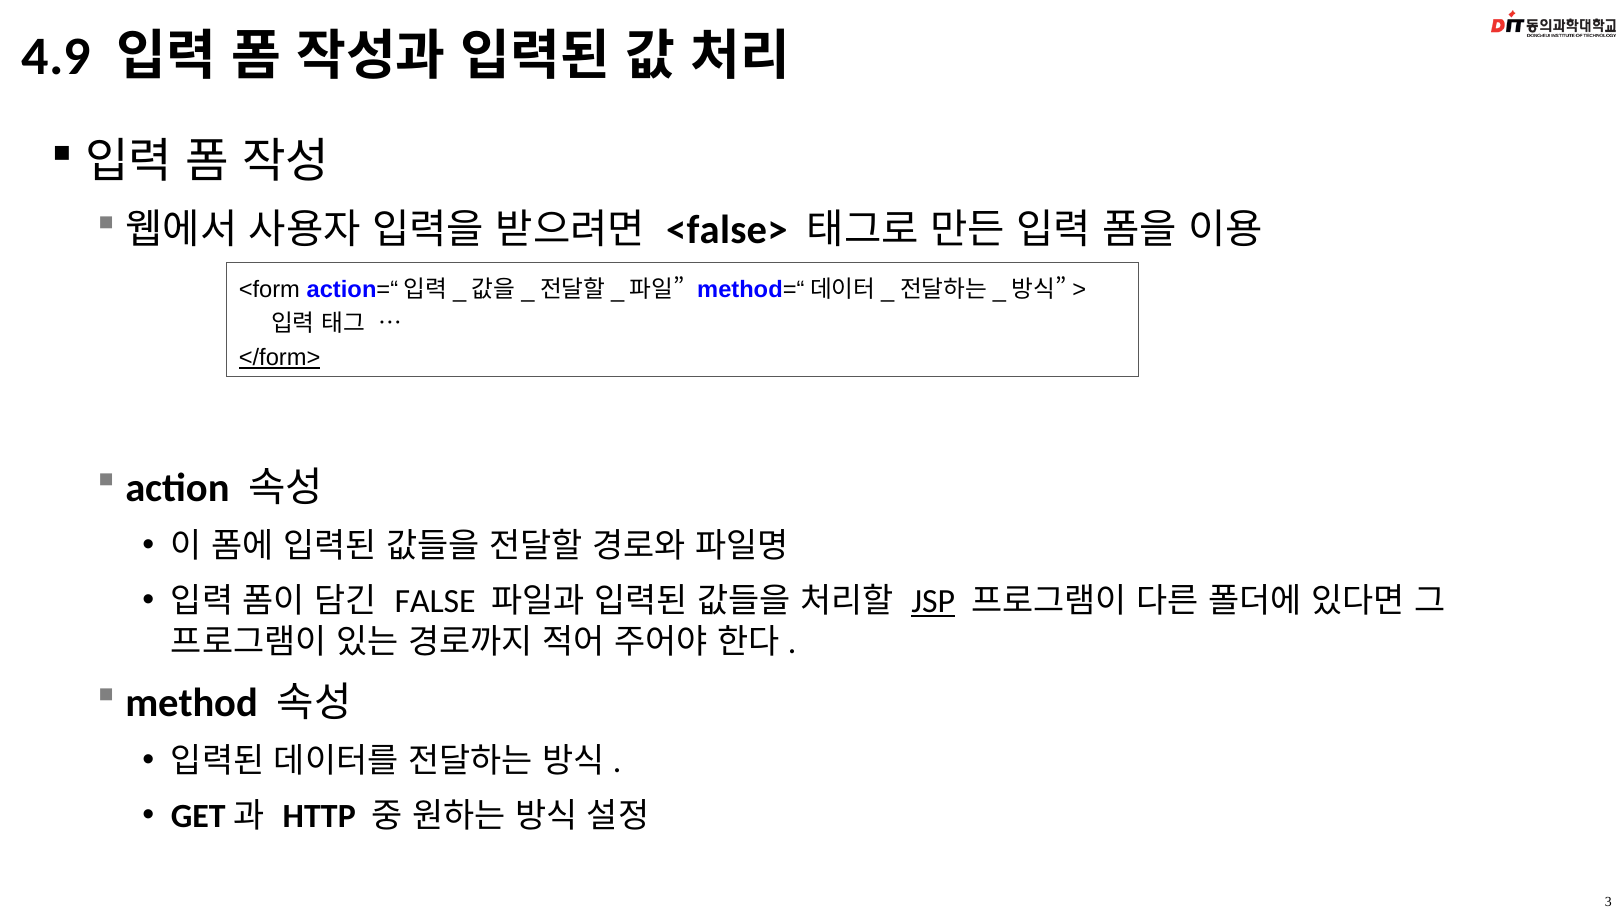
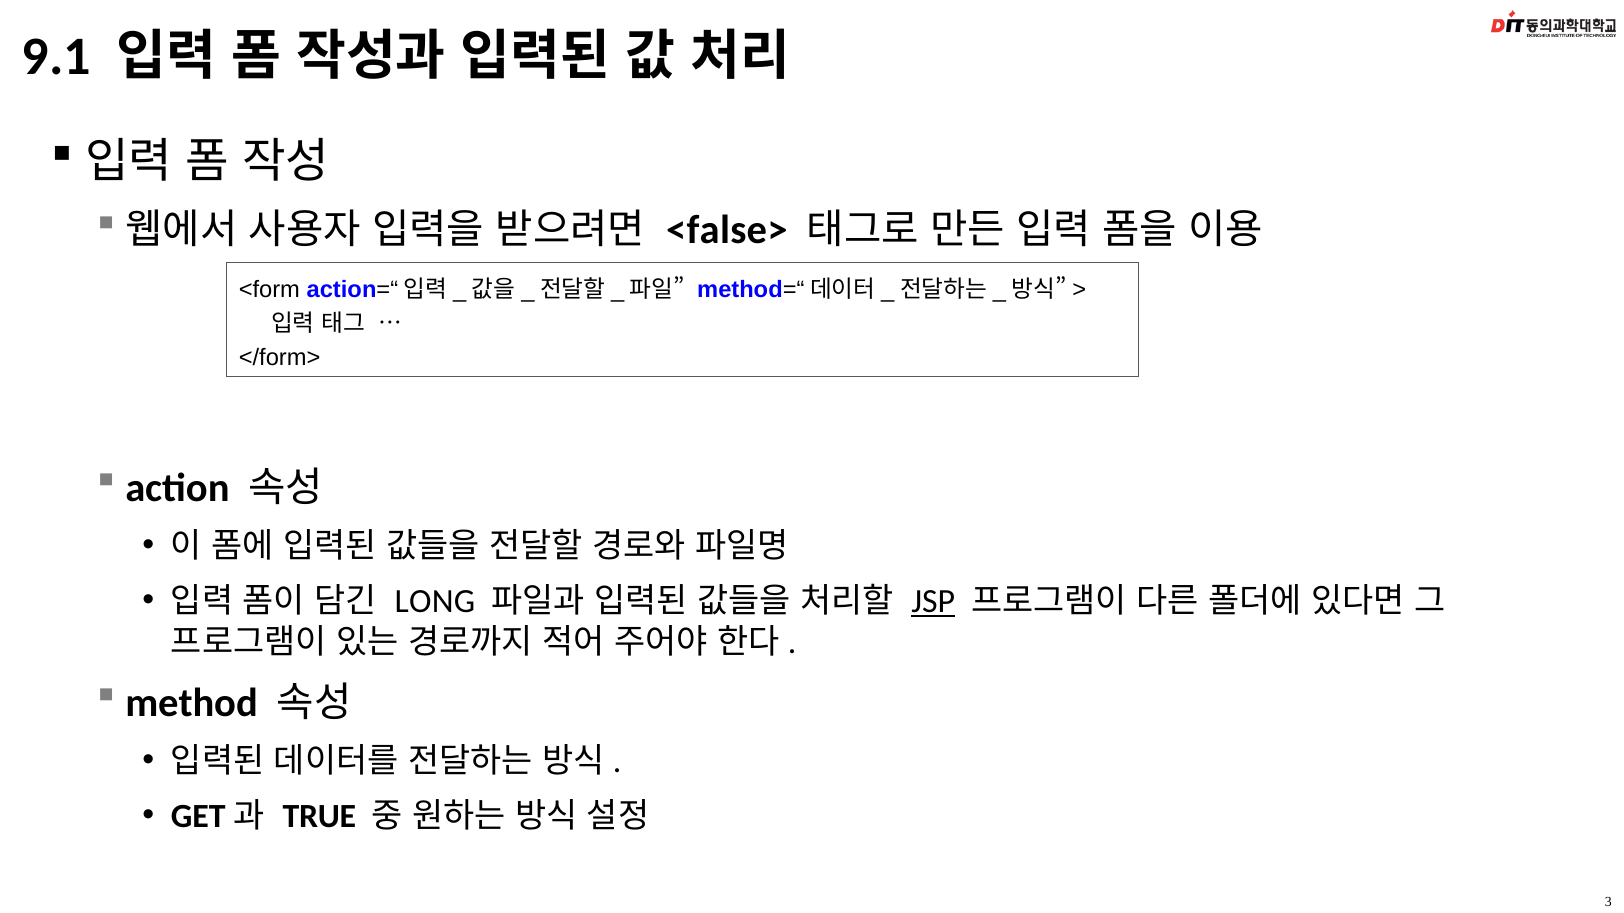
4.9: 4.9 -> 9.1 (56, 57)
</form> underline: present -> none (280, 358)
FALSE: FALSE -> LONG (435, 602)
HTTP: HTTP -> TRUE (319, 817)
